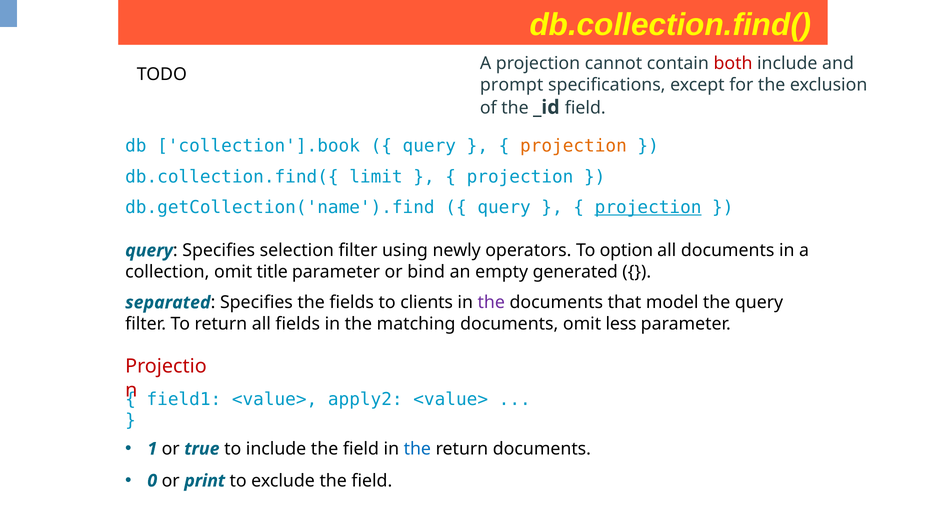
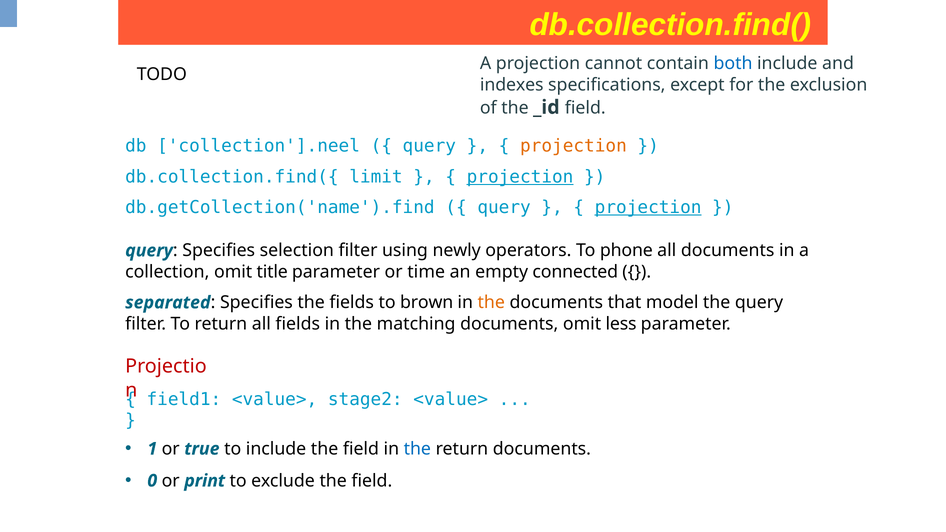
both colour: red -> blue (733, 63)
prompt: prompt -> indexes (512, 85)
collection'].book: collection'].book -> collection'].neel (259, 146)
projection underline: none -> present (520, 177)
option: option -> phone (626, 251)
bind: bind -> time (426, 272)
generated: generated -> connected (575, 272)
clients: clients -> brown (427, 303)
the colour: purple -> orange (491, 303)
apply2: apply2 -> stage2 (365, 399)
